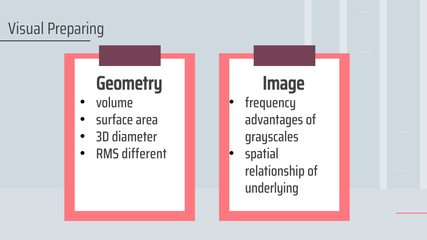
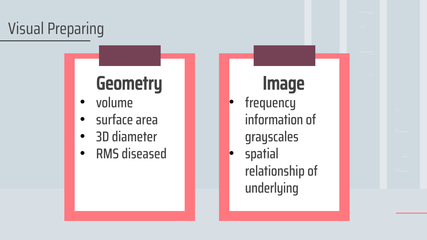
advantages: advantages -> information (274, 120)
different: different -> diseased (144, 154)
